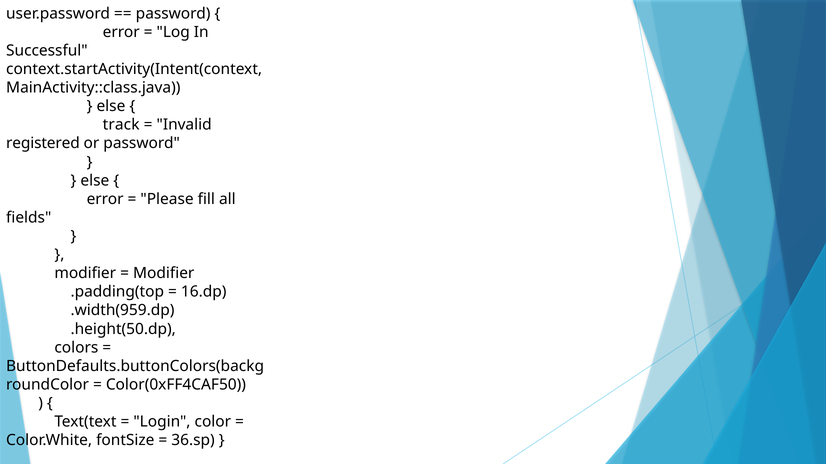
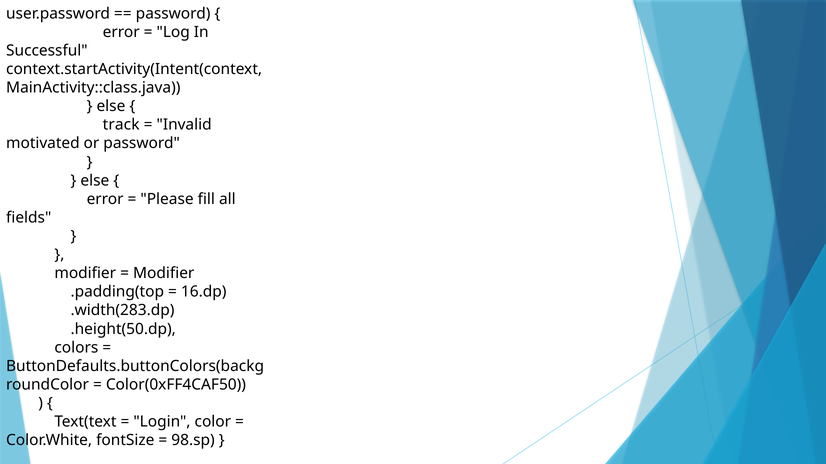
registered: registered -> motivated (43, 144)
.width(959.dp: .width(959.dp -> .width(283.dp (122, 311)
36.sp: 36.sp -> 98.sp (193, 441)
